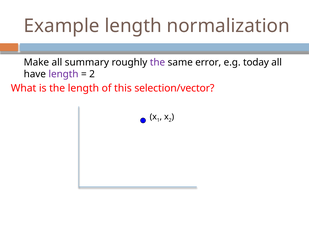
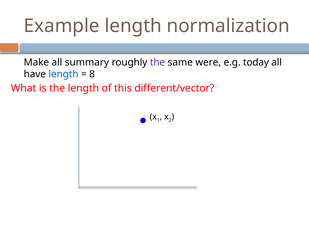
error: error -> were (208, 62)
length colour: purple -> blue (63, 74)
2: 2 -> 8 (92, 74)
selection/vector: selection/vector -> different/vector (174, 88)
